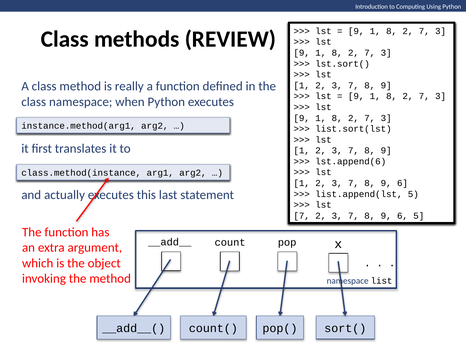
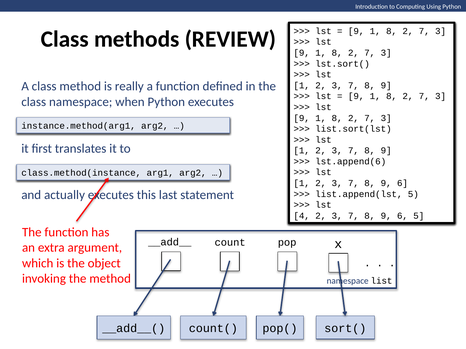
7: 7 -> 4 (302, 216)
